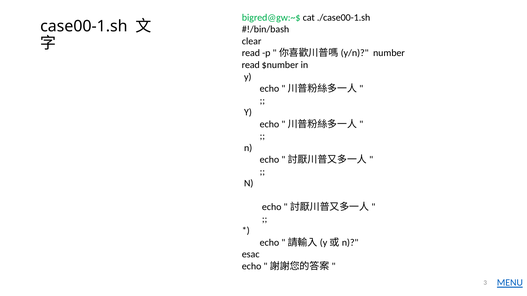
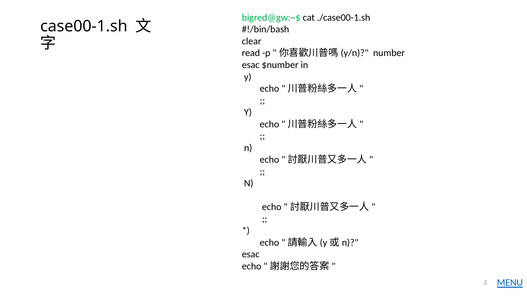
read: read -> esac (251, 65)
